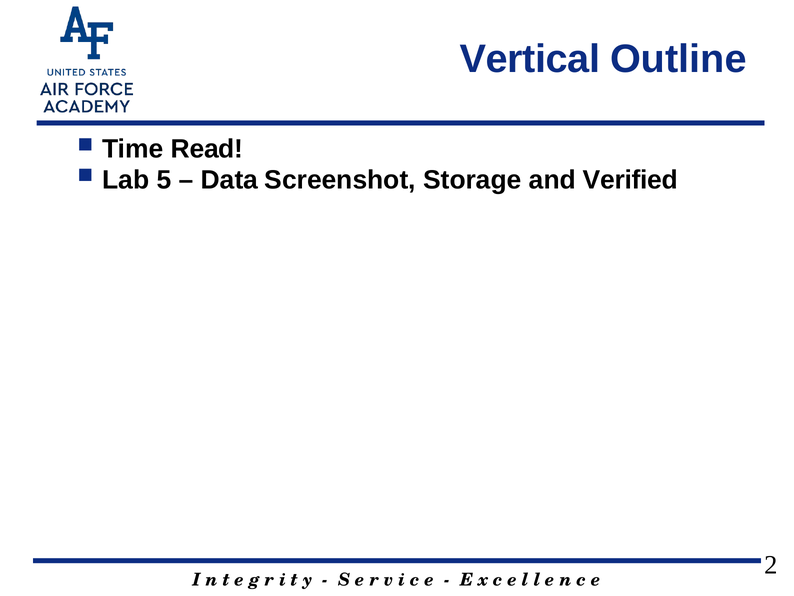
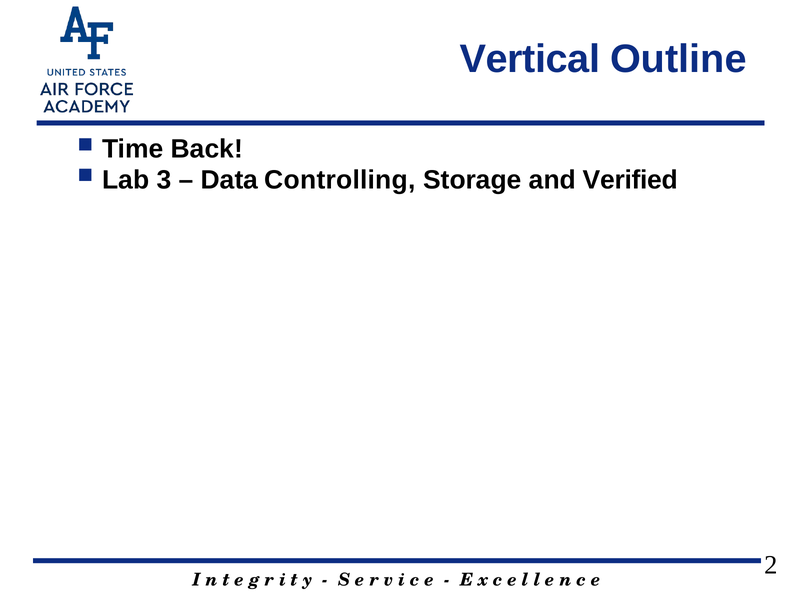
Read: Read -> Back (207, 149)
5: 5 -> 3 (164, 180)
Screenshot: Screenshot -> Controlling (340, 180)
